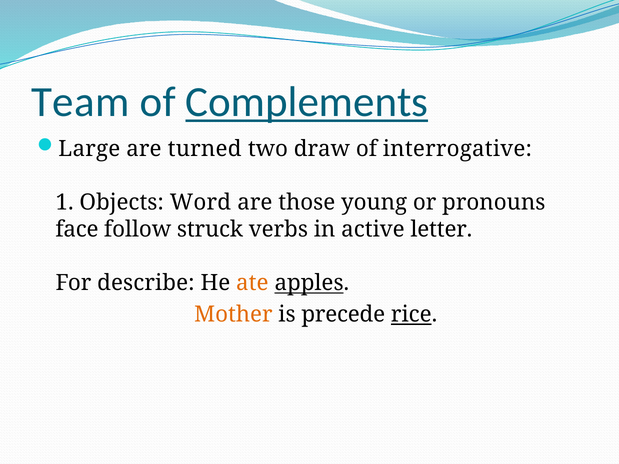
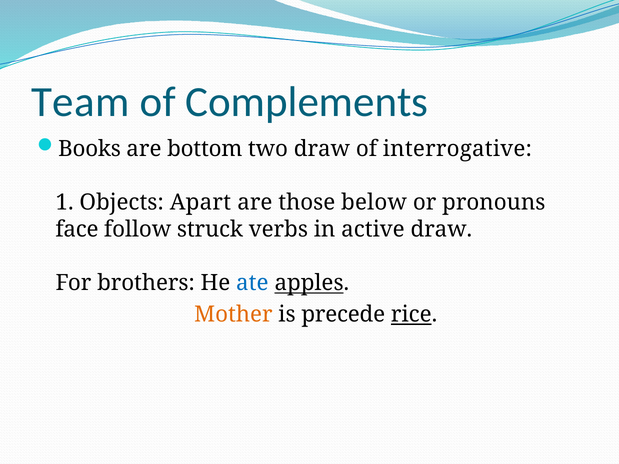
Complements underline: present -> none (307, 102)
Large: Large -> Books (90, 149)
turned: turned -> bottom (205, 149)
Word: Word -> Apart (200, 203)
young: young -> below (374, 203)
active letter: letter -> draw (441, 229)
describe: describe -> brothers (146, 283)
ate colour: orange -> blue (252, 283)
